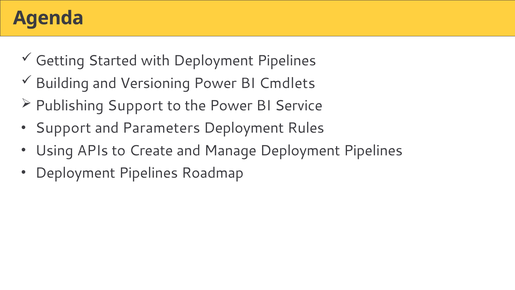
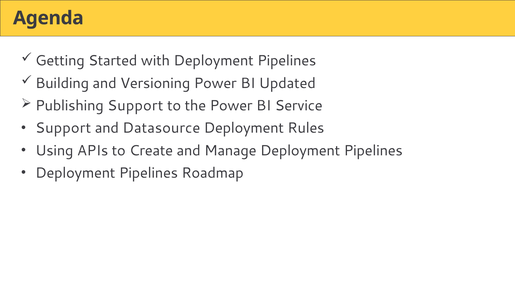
Cmdlets: Cmdlets -> Updated (287, 83)
Parameters: Parameters -> Datasource (161, 128)
